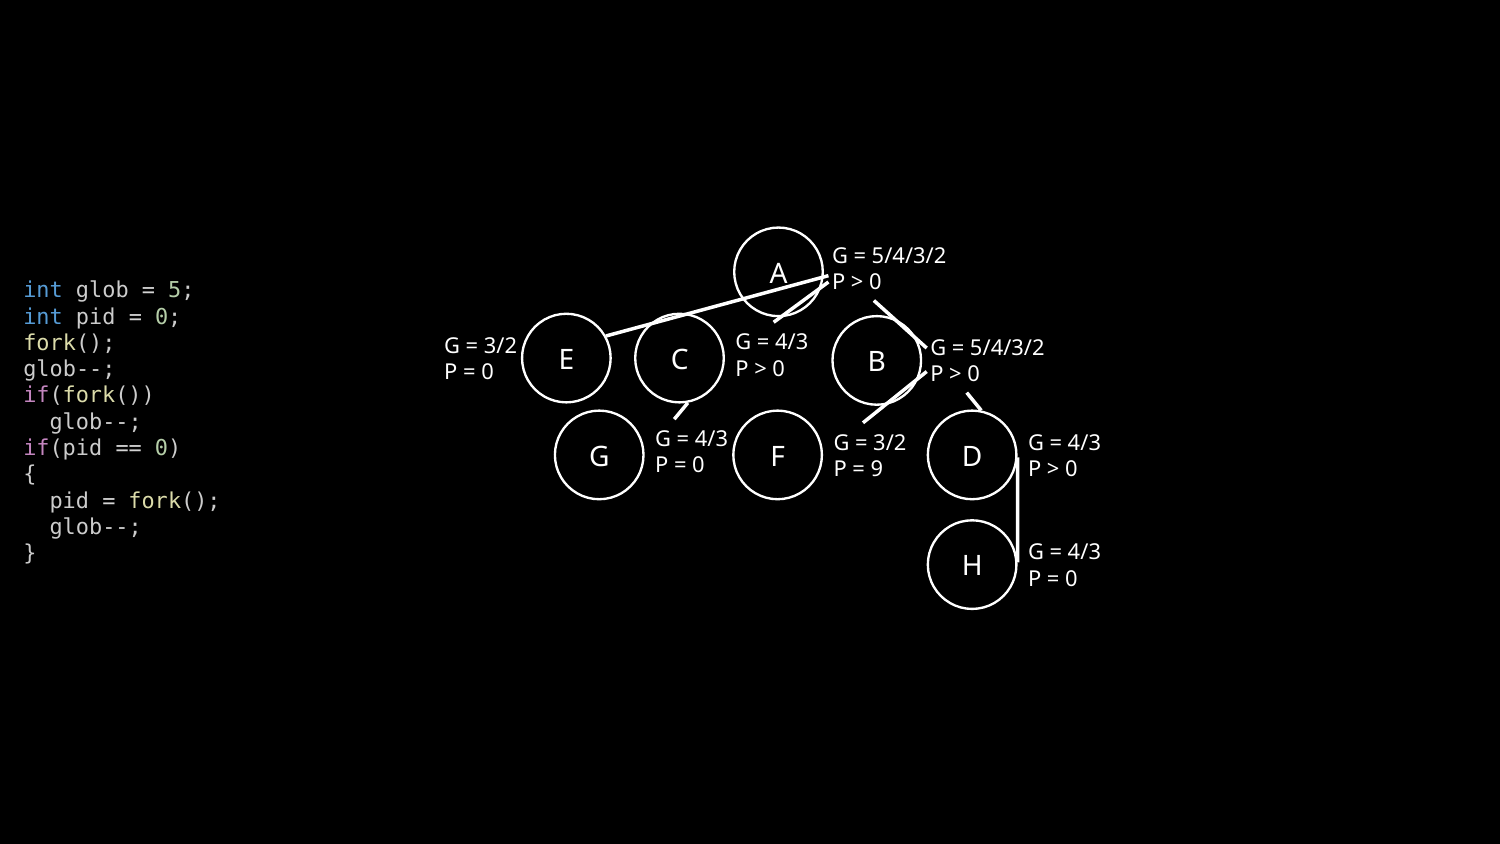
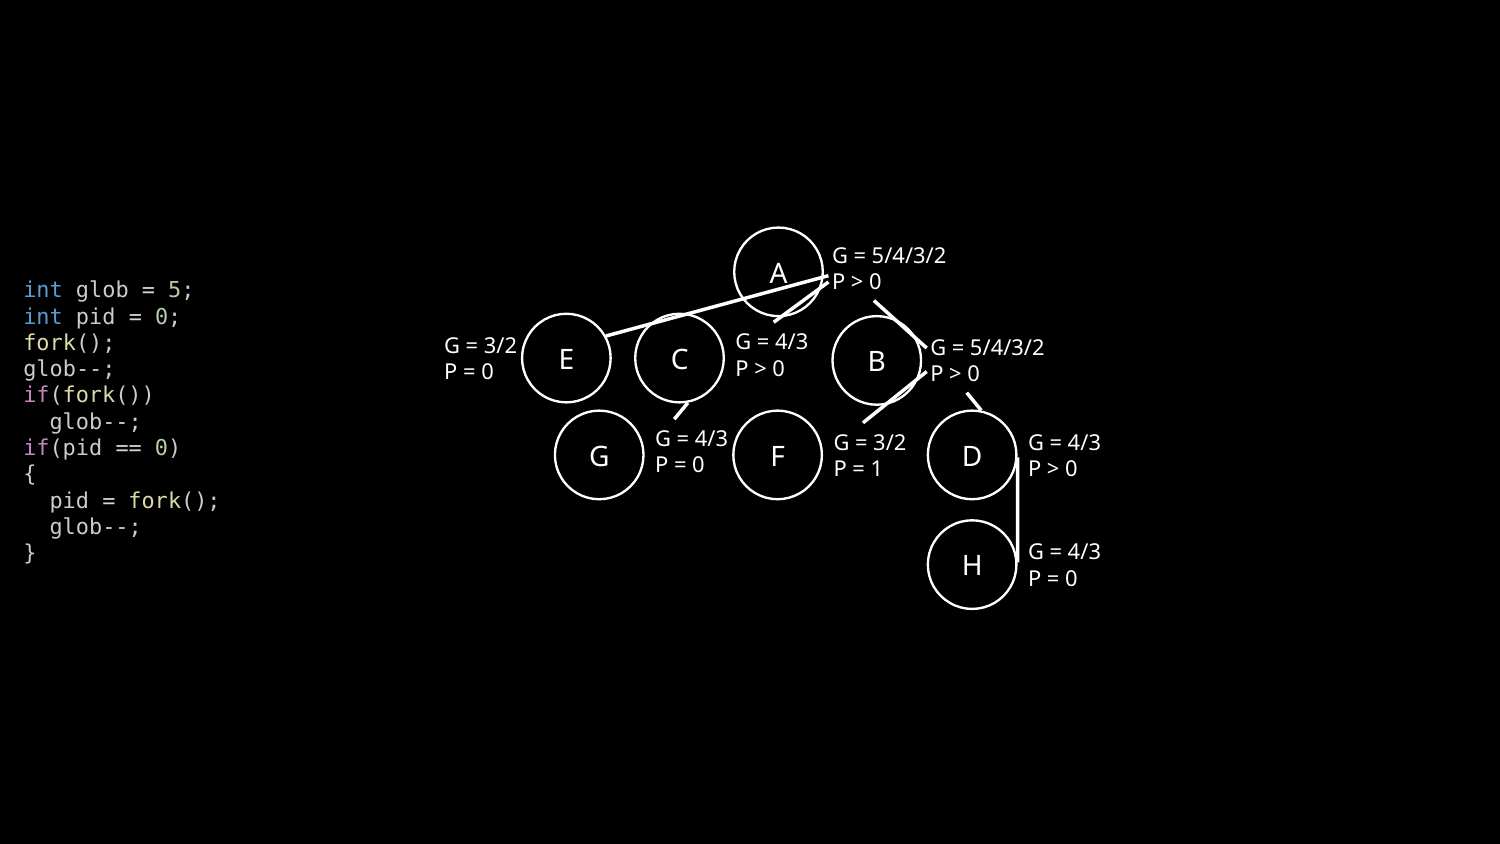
9: 9 -> 1 (877, 469)
